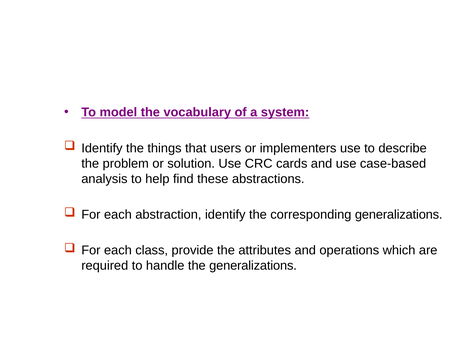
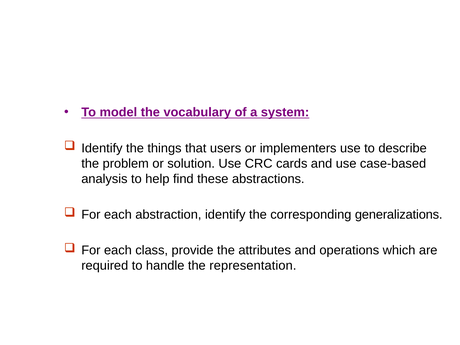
the generalizations: generalizations -> representation (253, 266)
